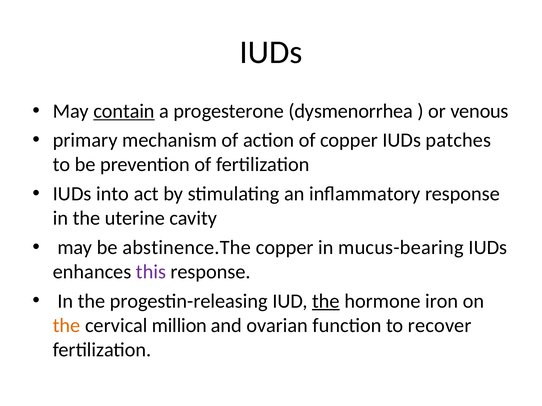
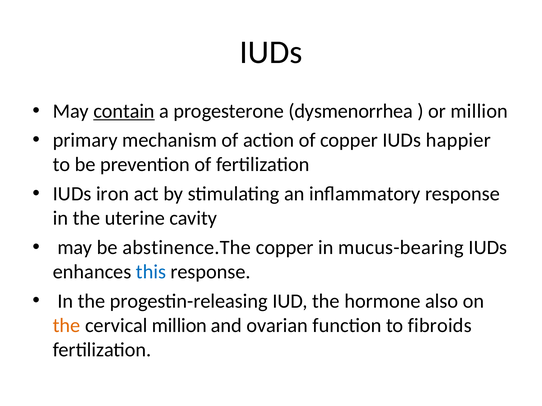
or venous: venous -> million (479, 111)
patches: patches -> happier (458, 140)
into: into -> iron (113, 194)
this colour: purple -> blue (151, 272)
the underline: present -> none (326, 301)
iron: iron -> also (442, 301)
recover: recover -> fibroids (440, 326)
